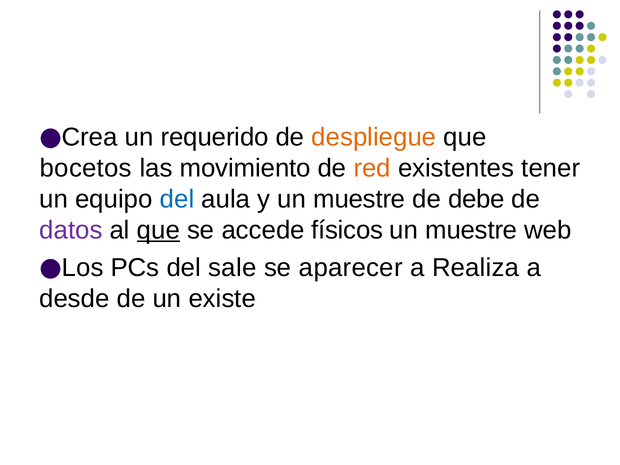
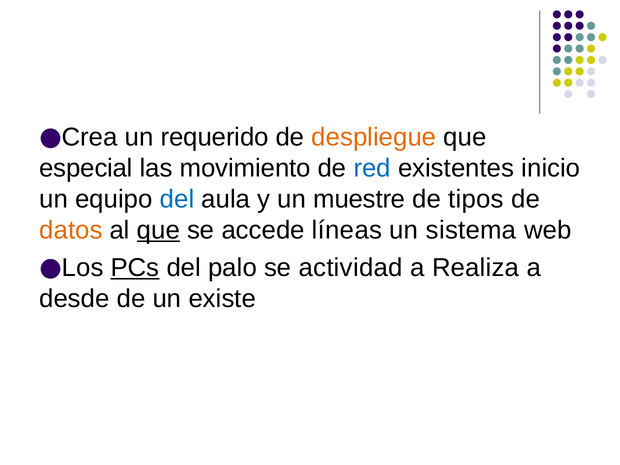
bocetos: bocetos -> especial (86, 168)
red colour: orange -> blue (372, 168)
tener: tener -> inicio (551, 168)
debe: debe -> tipos (476, 199)
datos colour: purple -> orange (71, 230)
físicos: físicos -> líneas (347, 230)
muestre: muestre -> sistema (471, 230)
PCs underline: none -> present (135, 267)
sale: sale -> palo (233, 267)
aparecer: aparecer -> actividad (351, 267)
